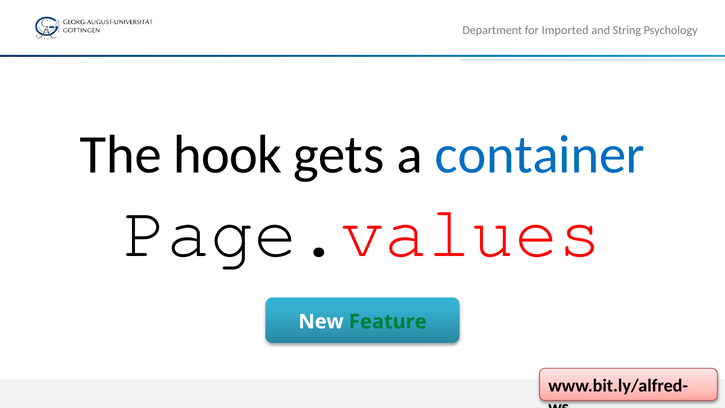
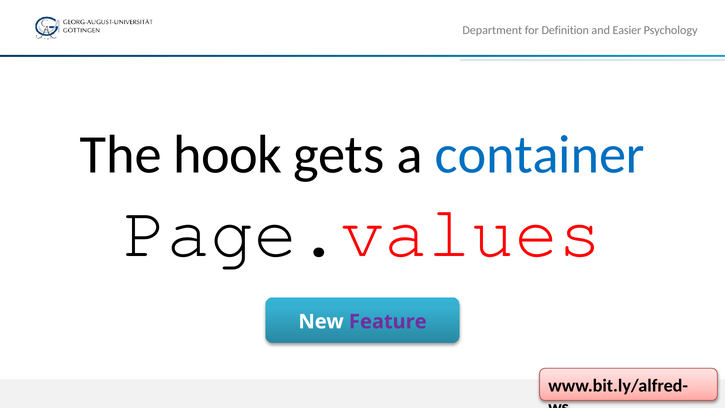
Imported: Imported -> Definition (565, 30)
String: String -> Easier (627, 30)
Feature colour: green -> purple (388, 322)
